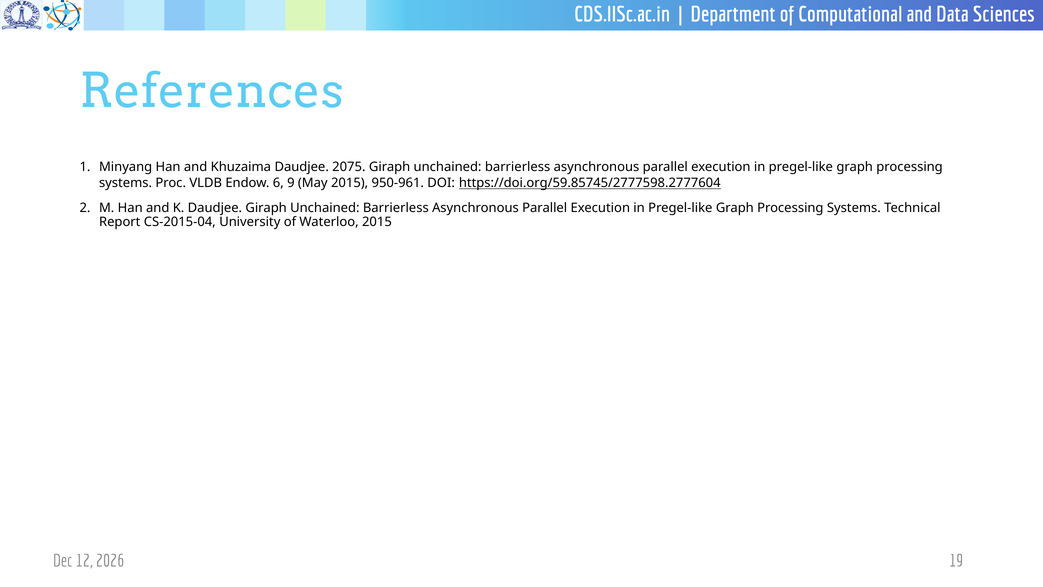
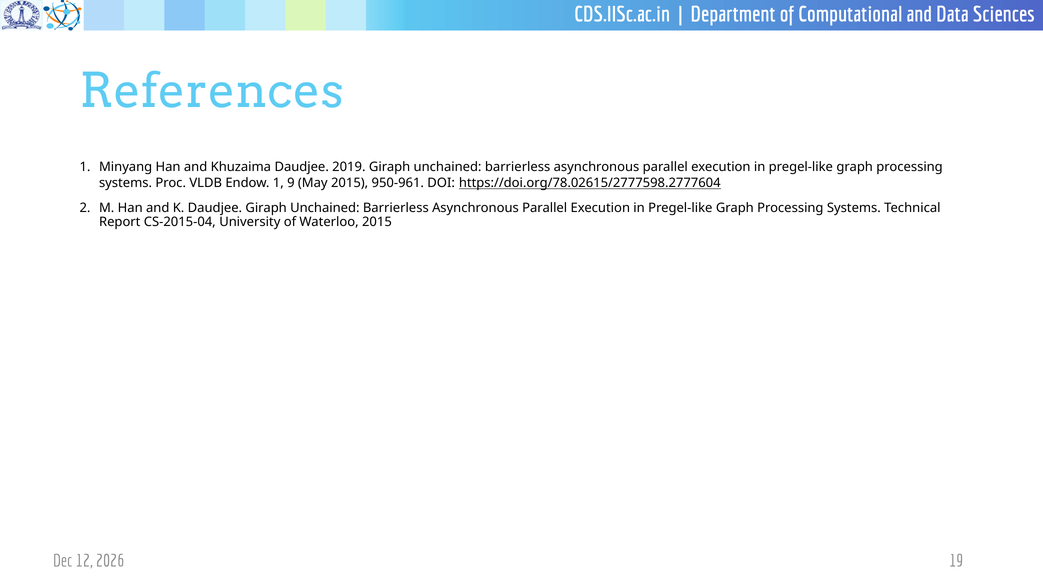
2075: 2075 -> 2019 (349, 167)
Endow 6: 6 -> 1 (278, 183)
https://doi.org/59.85745/2777598.2777604: https://doi.org/59.85745/2777598.2777604 -> https://doi.org/78.02615/2777598.2777604 (590, 183)
